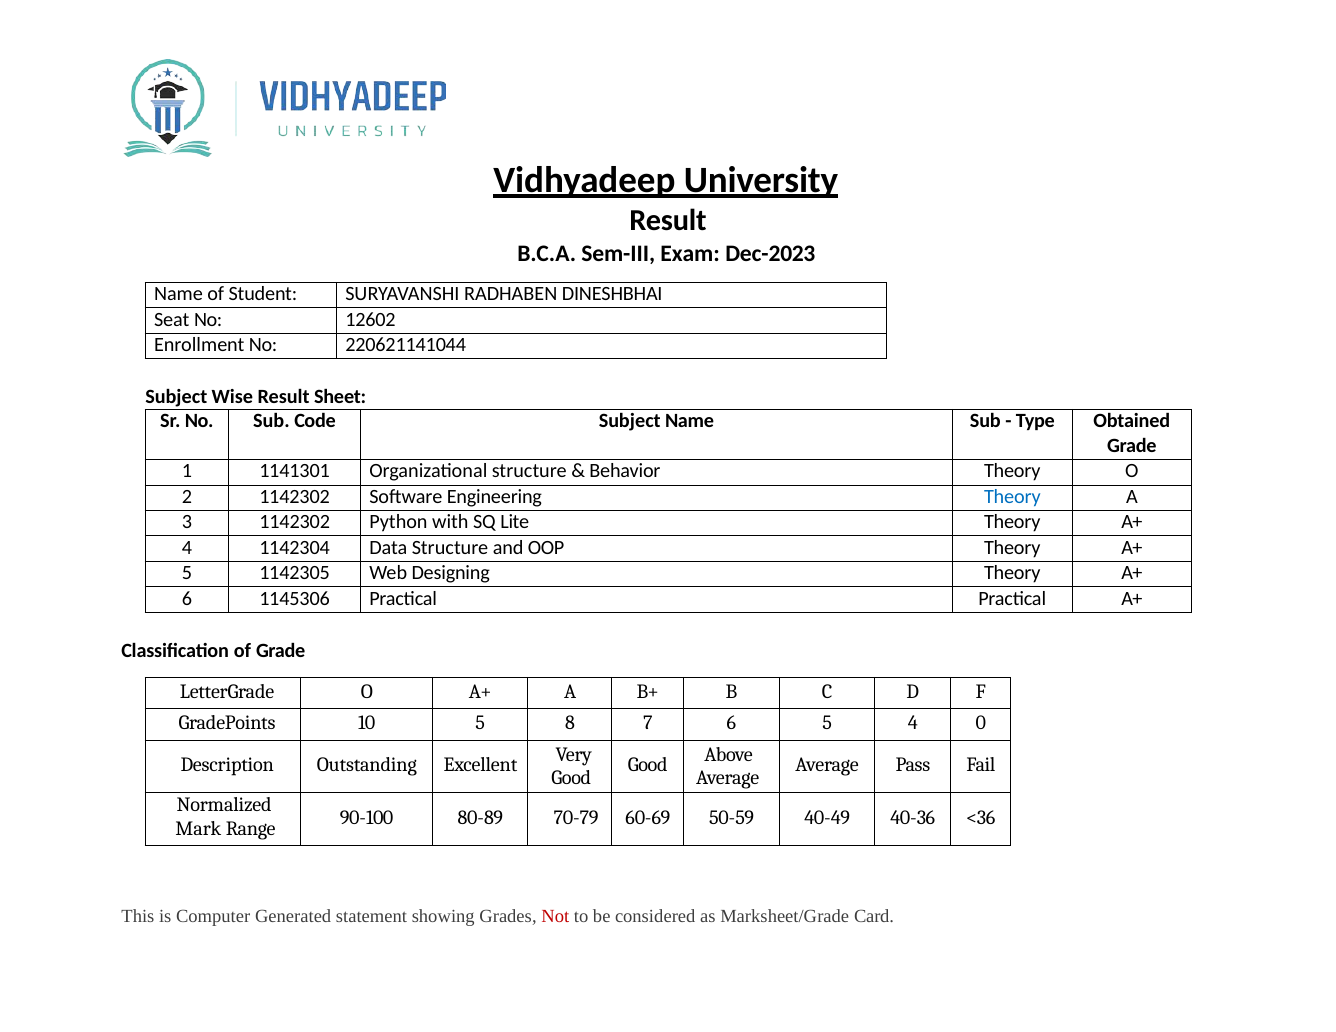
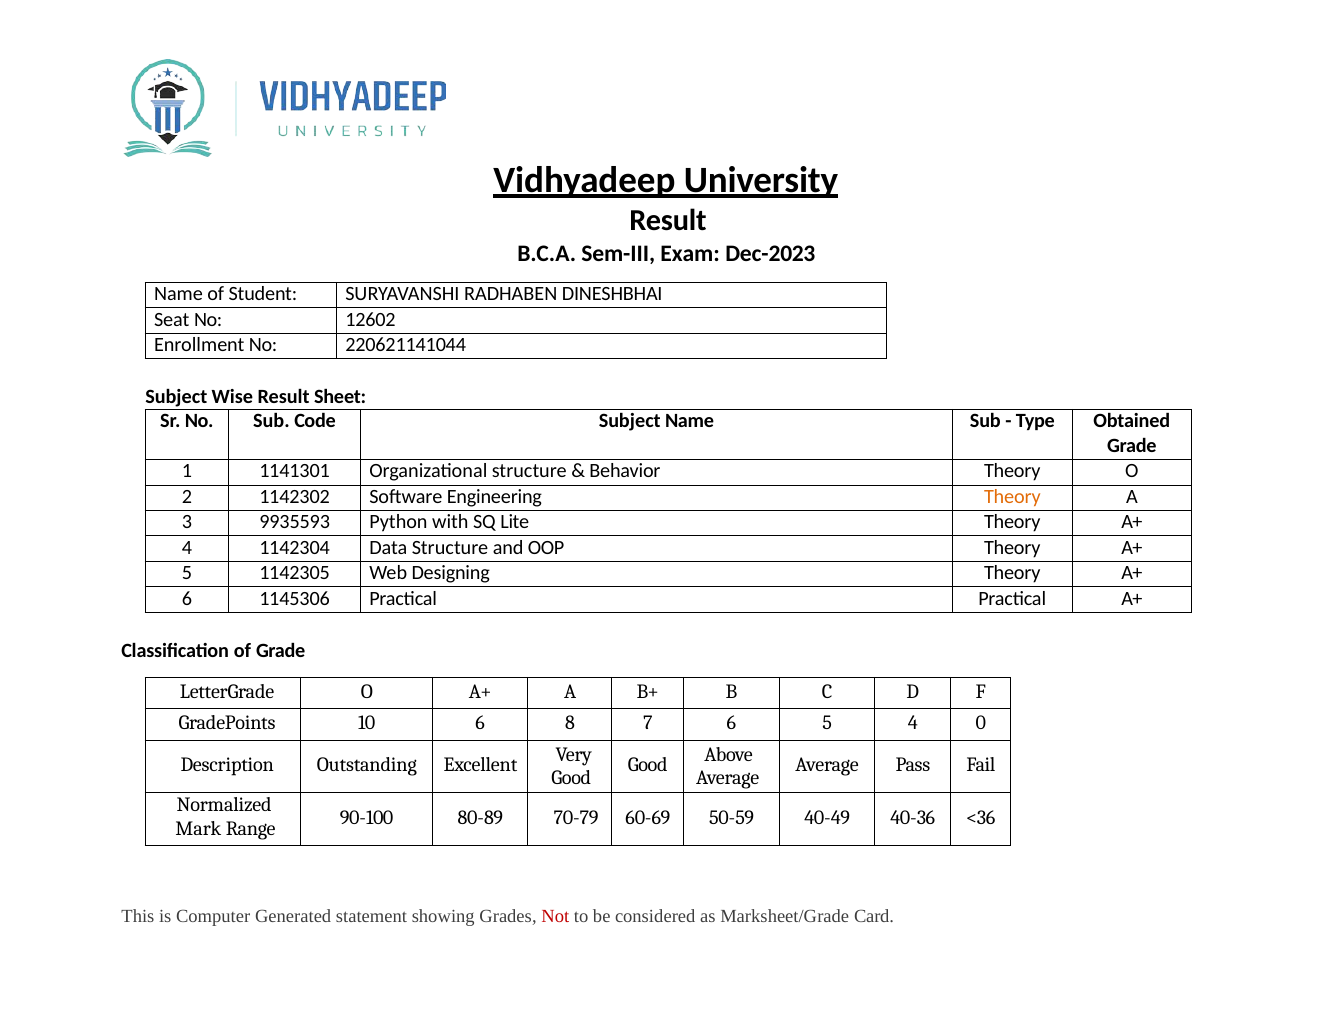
Theory colour: blue -> orange (1012, 497)
3 1142302: 1142302 -> 9935593 (295, 522)
10 5: 5 -> 6 (480, 723)
